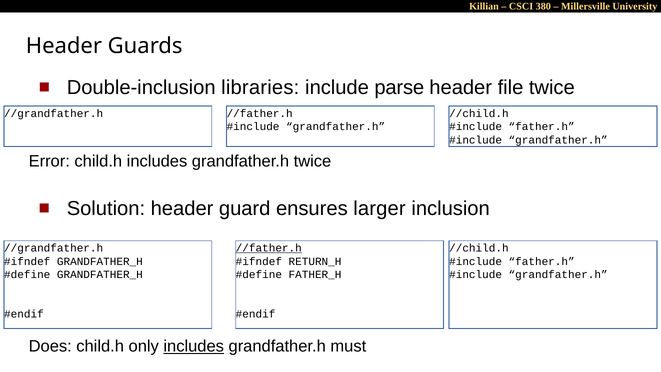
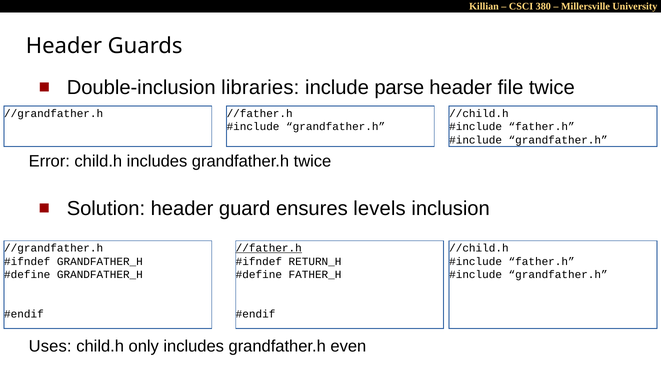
larger: larger -> levels (379, 208)
Does: Does -> Uses (50, 346)
includes underline: present -> none (194, 346)
must: must -> even (348, 346)
